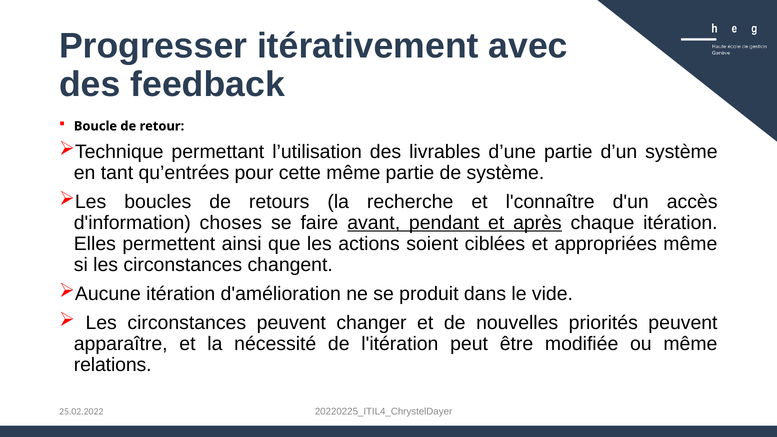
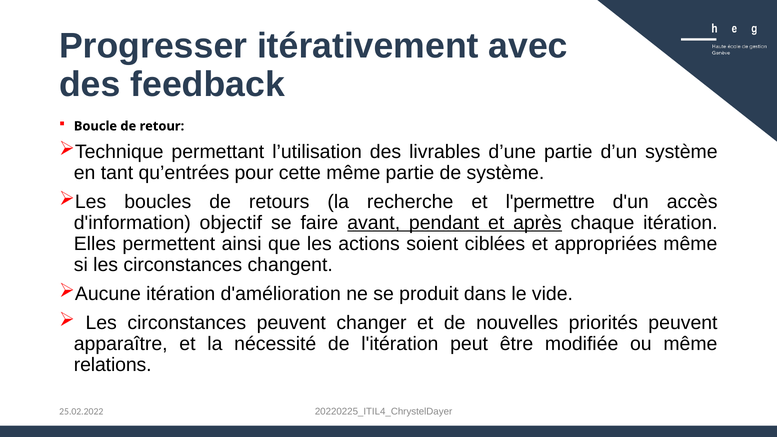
l'connaître: l'connaître -> l'permettre (550, 202)
choses: choses -> objectif (231, 223)
